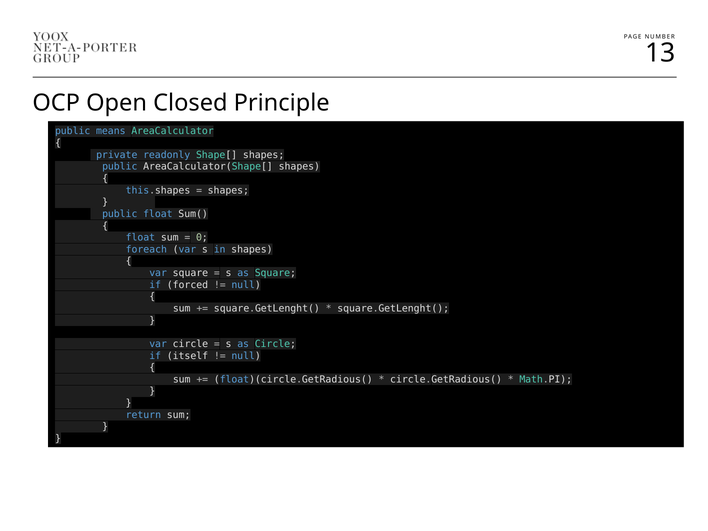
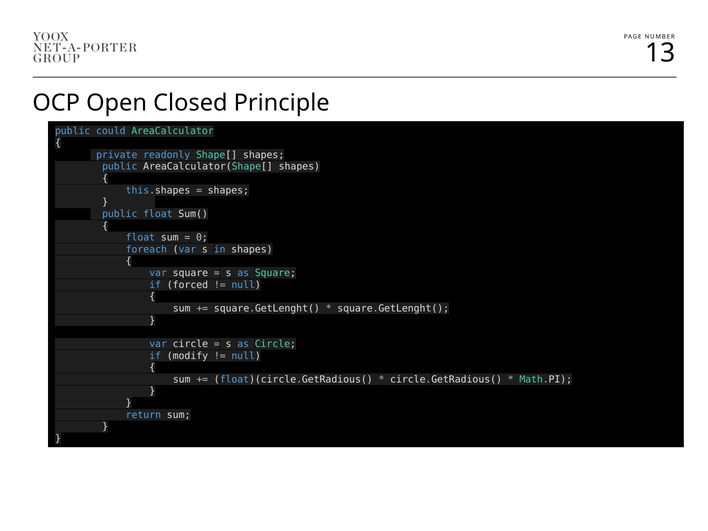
means: means -> could (111, 131)
itself: itself -> modify (187, 356)
